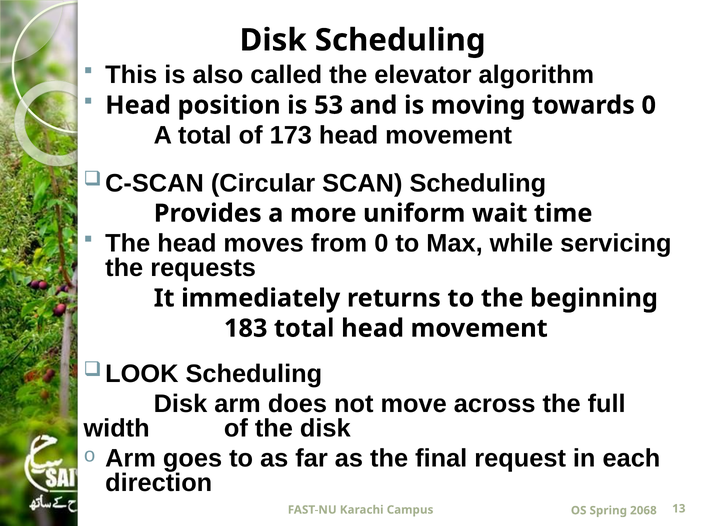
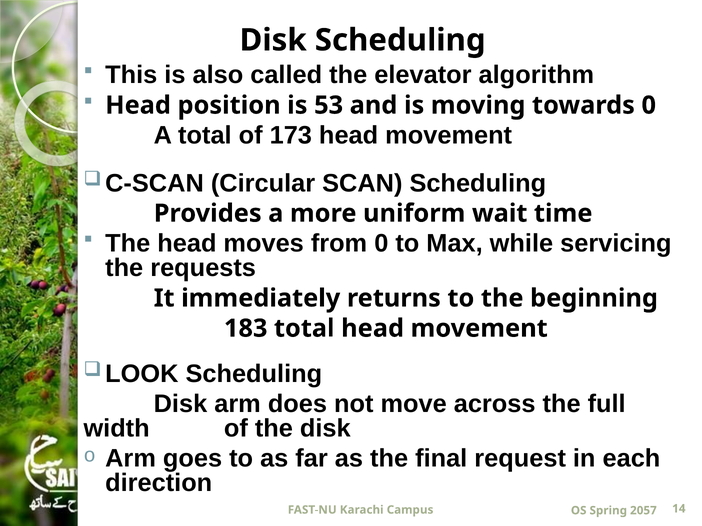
13: 13 -> 14 (679, 509)
2068: 2068 -> 2057 (643, 511)
